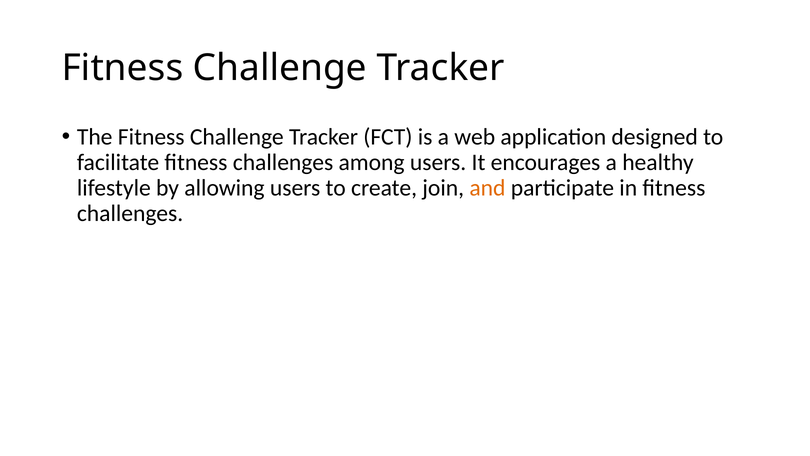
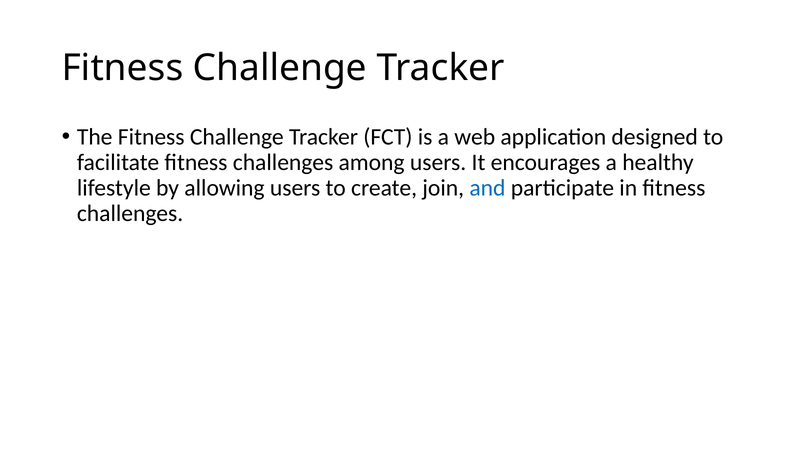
and colour: orange -> blue (487, 188)
